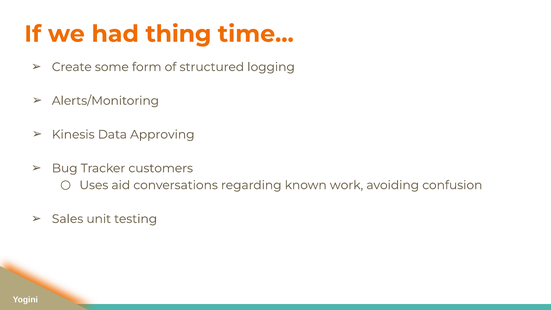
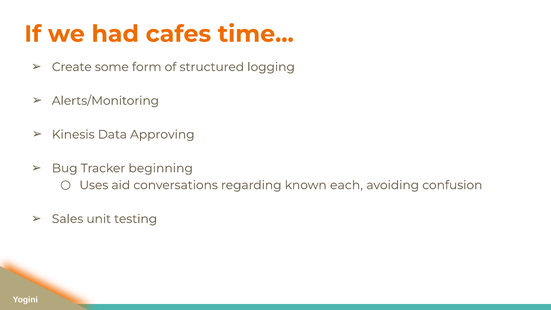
thing: thing -> cafes (178, 34)
customers: customers -> beginning (161, 168)
work: work -> each (346, 185)
